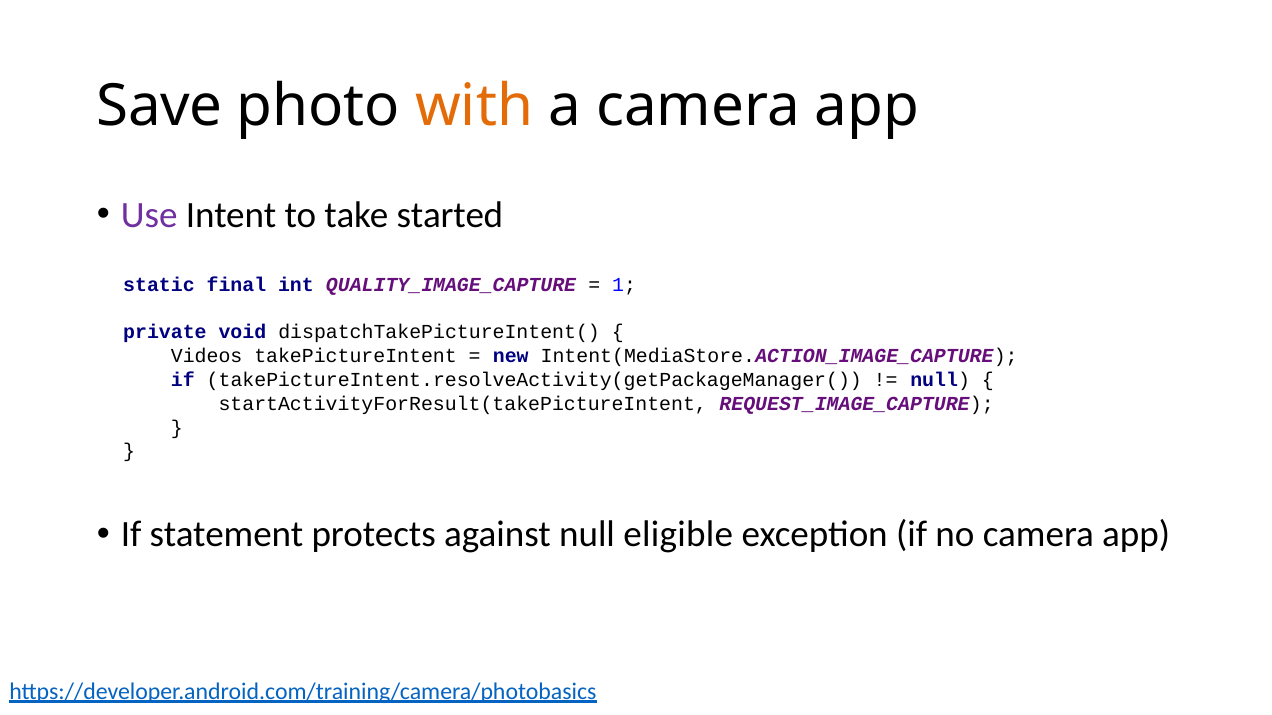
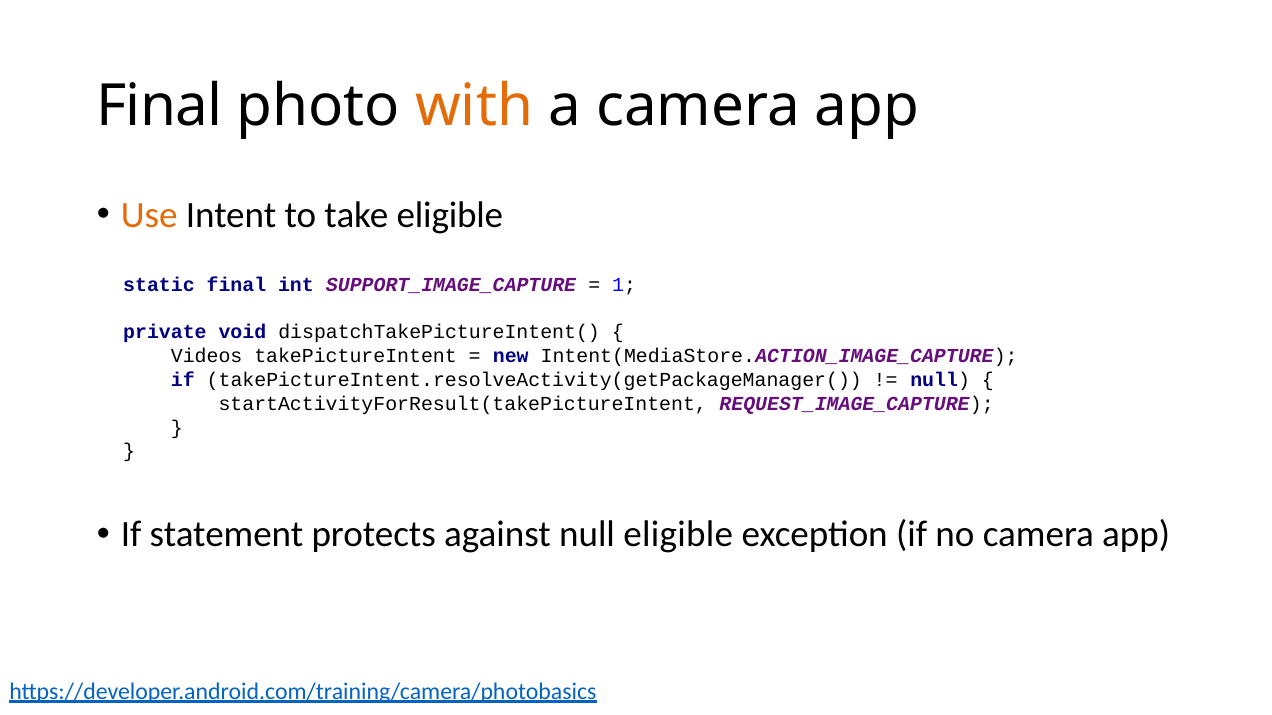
Save: Save -> Final (159, 107)
Use colour: purple -> orange (149, 215)
take started: started -> eligible (450, 215)
QUALITY_IMAGE_CAPTURE: QUALITY_IMAGE_CAPTURE -> SUPPORT_IMAGE_CAPTURE (451, 285)
